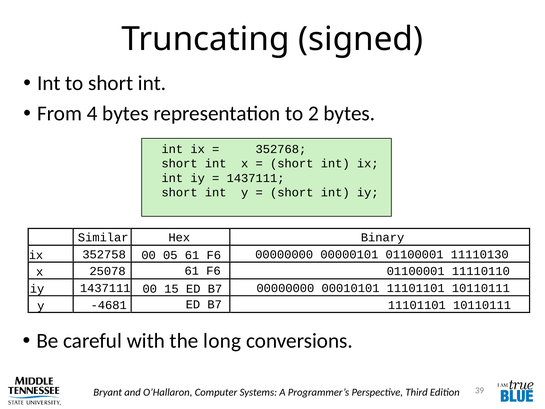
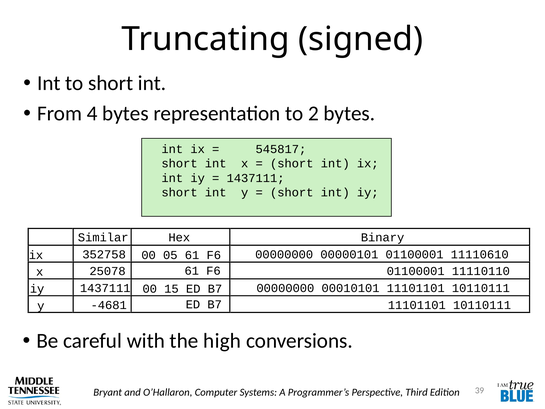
352768: 352768 -> 545817 (281, 149)
11110130: 11110130 -> 11110610 (480, 254)
long: long -> high (222, 341)
